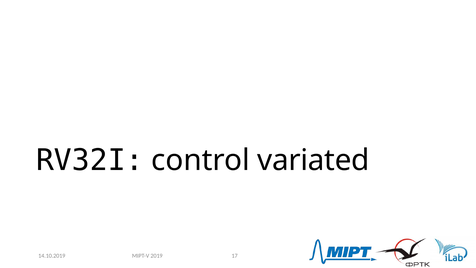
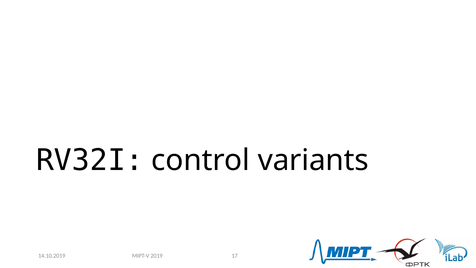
variated: variated -> variants (313, 160)
